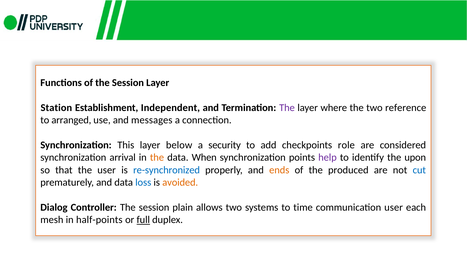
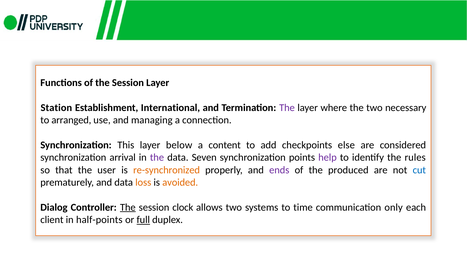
Independent: Independent -> International (170, 107)
reference: reference -> necessary (406, 107)
messages: messages -> managing (152, 120)
security: security -> content (225, 145)
role: role -> else (346, 145)
the colour: orange -> purple (157, 157)
When: When -> Seven (204, 157)
upon: upon -> rules (415, 157)
re-synchronized colour: blue -> orange (167, 170)
ends colour: orange -> purple (279, 170)
loss colour: blue -> orange (143, 182)
The underline: none -> present (128, 207)
plain: plain -> clock (183, 207)
communication user: user -> only (394, 207)
mesh: mesh -> client (52, 220)
